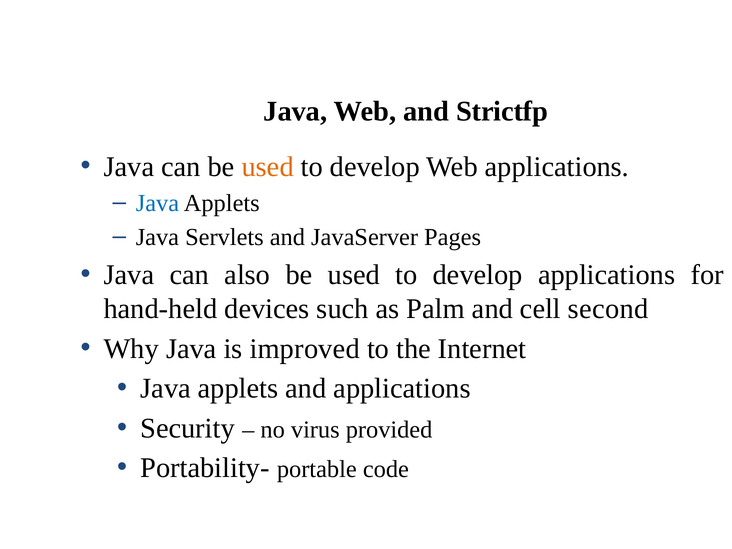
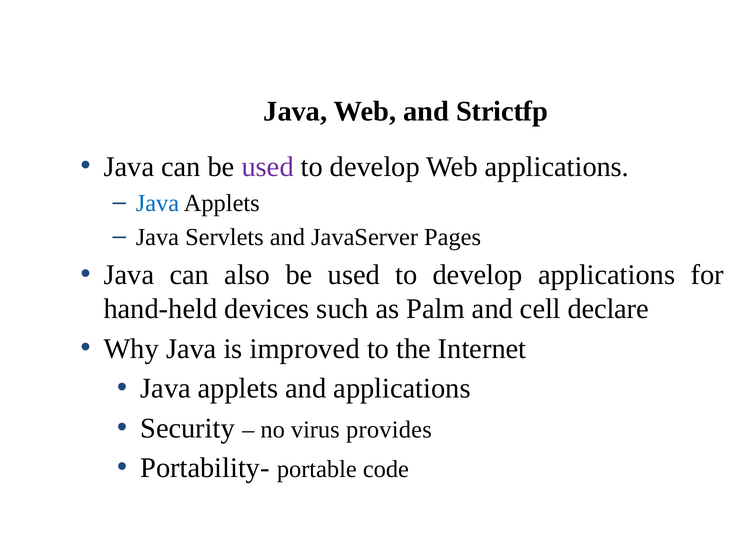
used colour: orange -> purple (268, 167)
second: second -> declare (608, 309)
provided: provided -> provides (389, 430)
